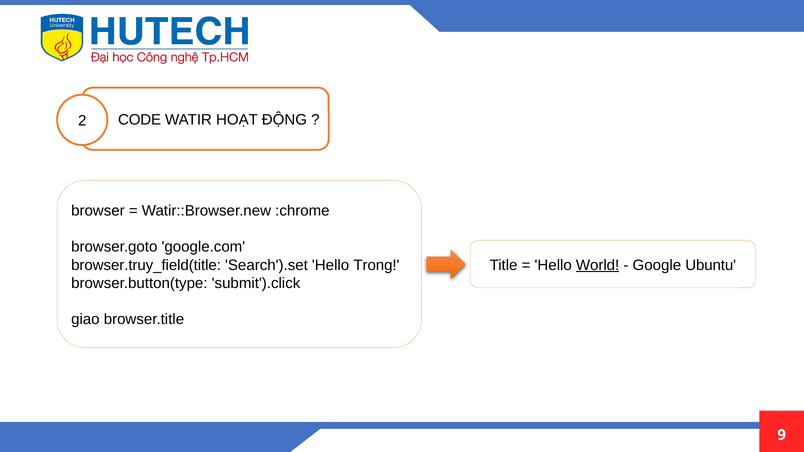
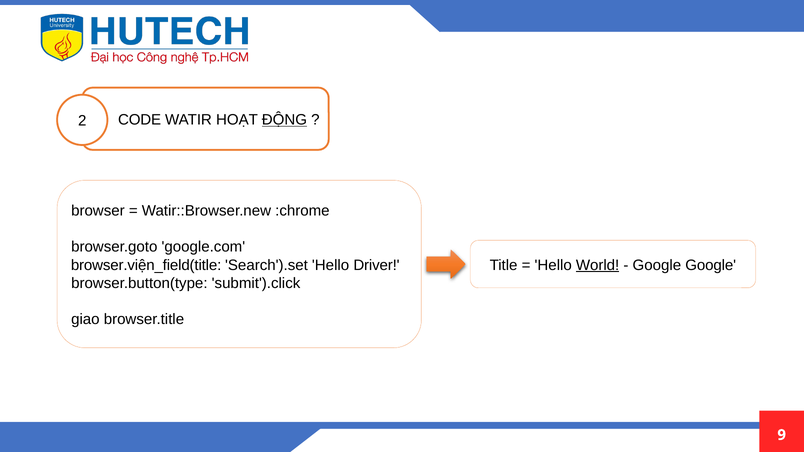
ĐỘNG underline: none -> present (284, 120)
browser.truy_field(title: browser.truy_field(title -> browser.viện_field(title (146, 265)
Trong: Trong -> Driver (376, 265)
Google Ubuntu: Ubuntu -> Google (711, 265)
